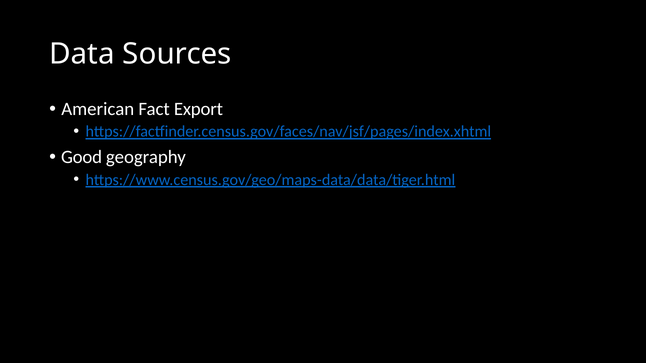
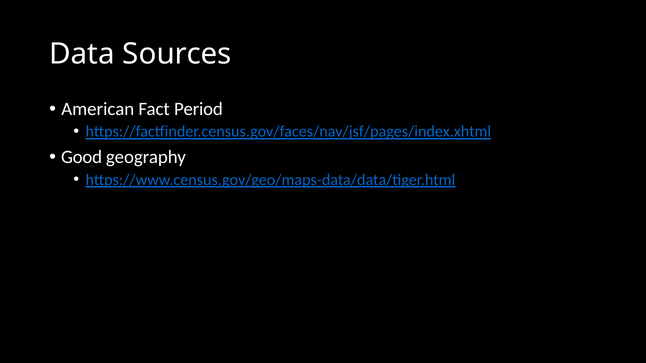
Export: Export -> Period (198, 109)
